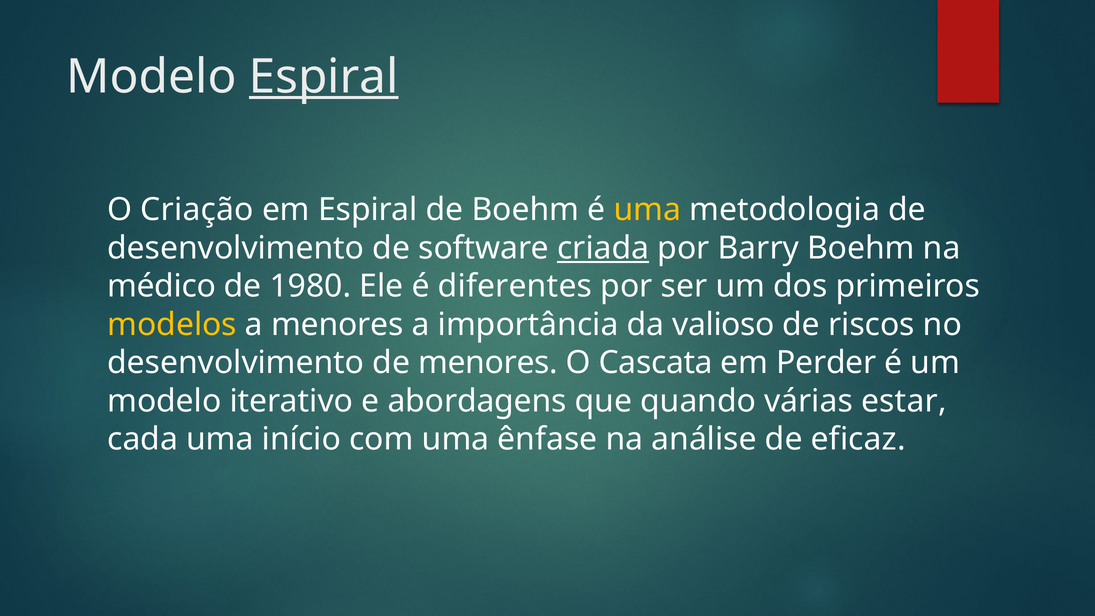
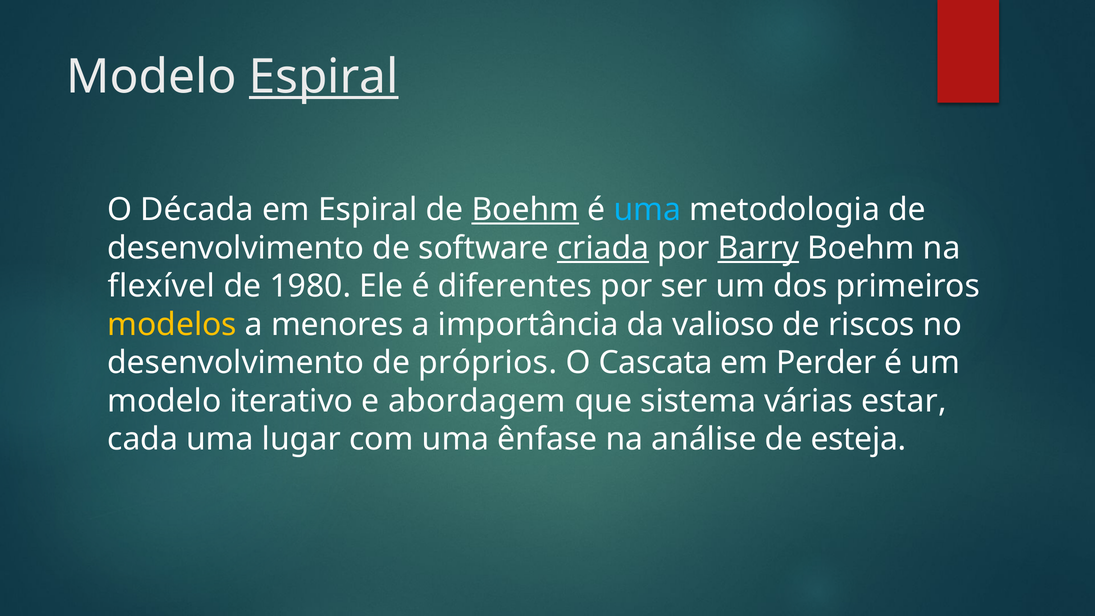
Criação: Criação -> Década (197, 210)
Boehm underline: none -> present (525, 210)
uma colour: yellow -> light blue (647, 210)
Barry underline: none -> present (758, 248)
médico: médico -> flexível (161, 286)
de menores: menores -> próprios (488, 363)
abordagens: abordagens -> abordagem (477, 401)
quando: quando -> sistema (698, 401)
início: início -> lugar (301, 439)
eficaz: eficaz -> esteja (858, 439)
